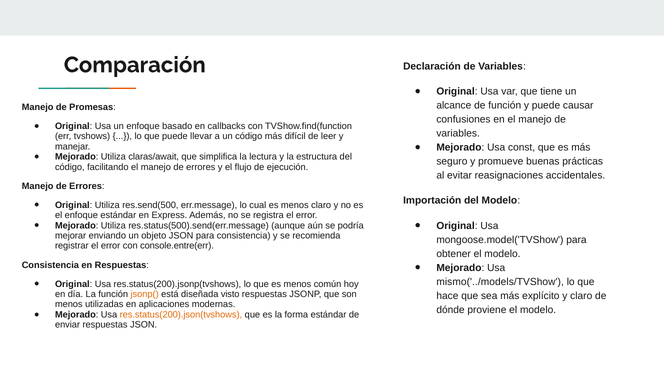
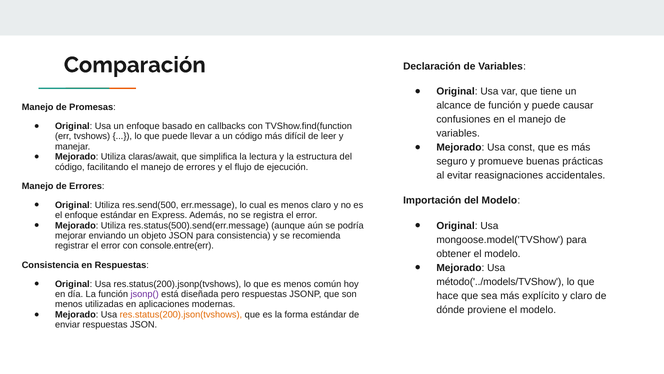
mismo('../models/TVShow: mismo('../models/TVShow -> método('../models/TVShow (500, 281)
jsonp( colour: orange -> purple (145, 294)
visto: visto -> pero (230, 294)
